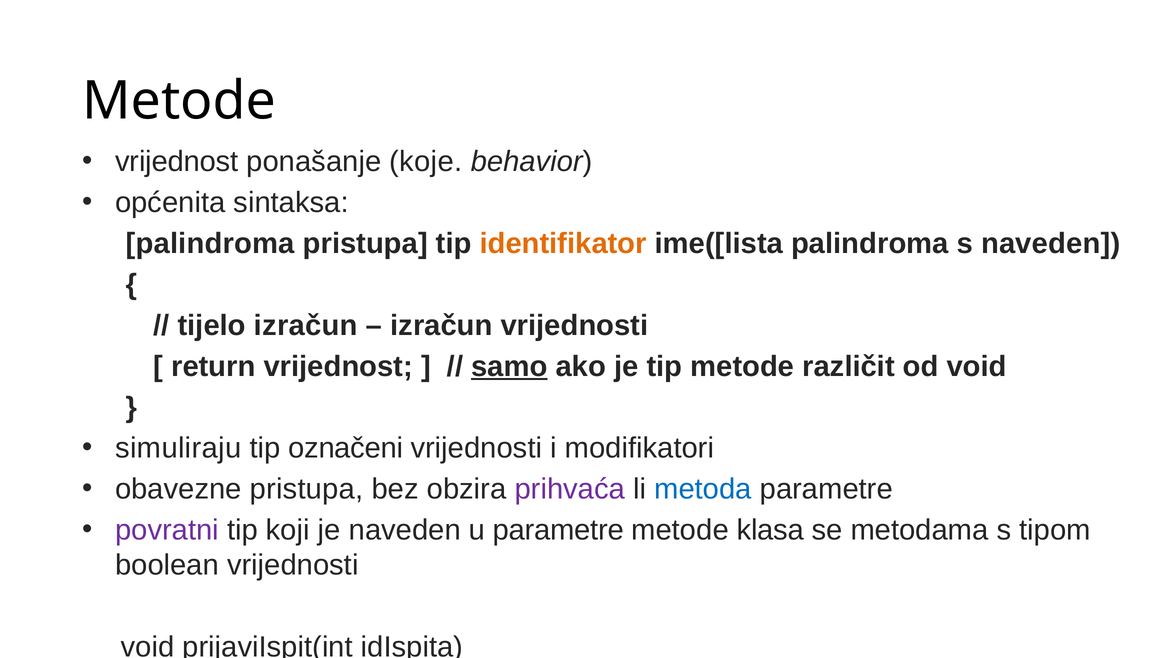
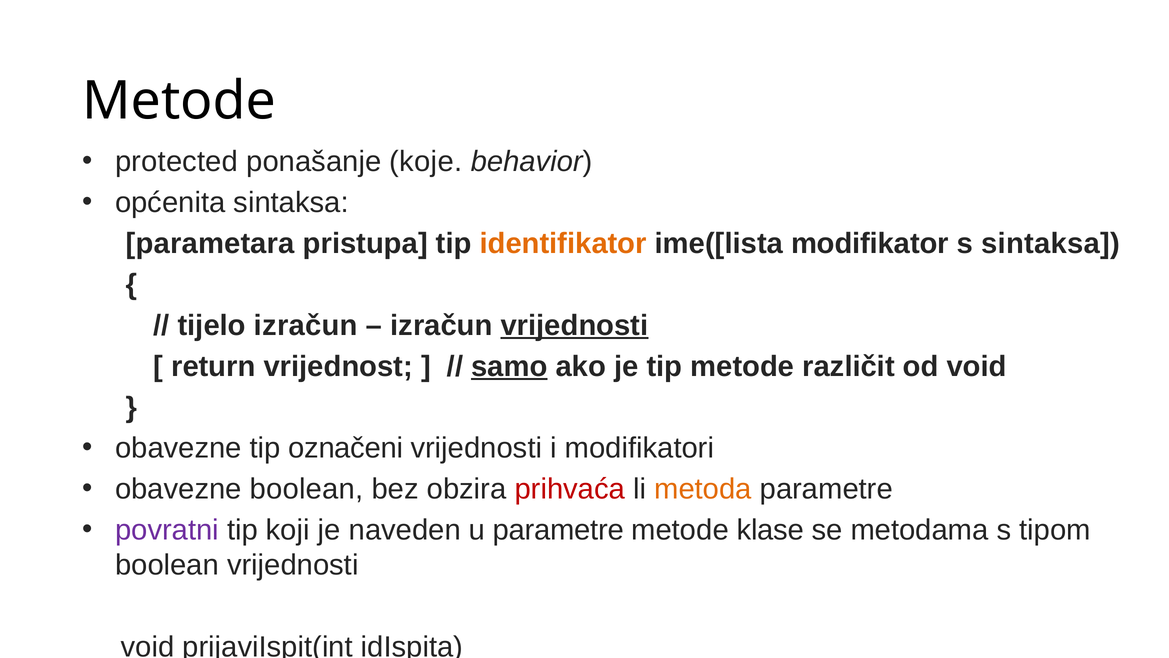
vrijednost: vrijednost -> protected (177, 162)
palindroma: palindroma -> parametara (210, 244)
ime([lista palindroma: palindroma -> modifikator (870, 244)
s naveden: naveden -> sintaksa (1051, 244)
vrijednosti underline: none -> present (574, 325)
simuliraju: simuliraju -> obavezne (178, 448)
obavezne pristupa: pristupa -> boolean (307, 489)
prihvaća colour: purple -> red (570, 489)
metoda colour: blue -> orange (703, 489)
klasa: klasa -> klase (770, 530)
